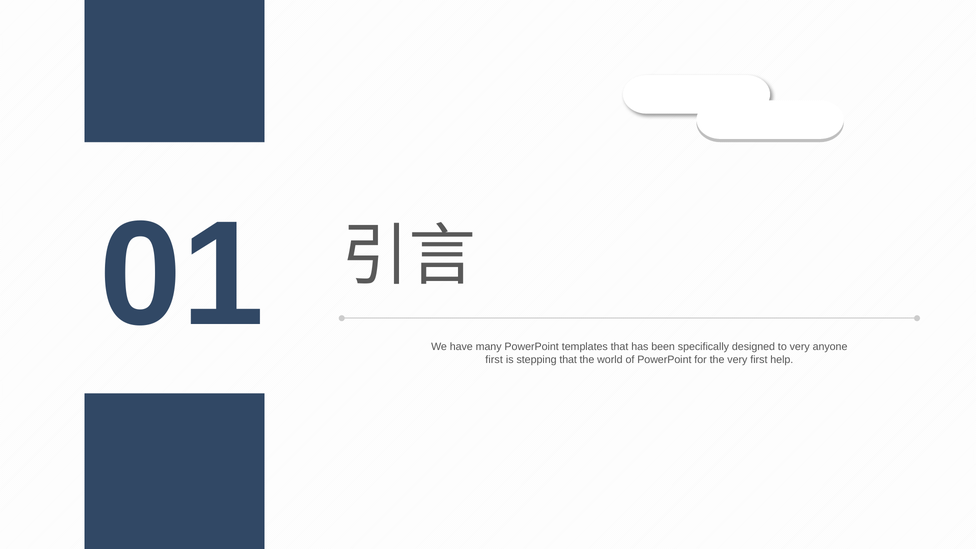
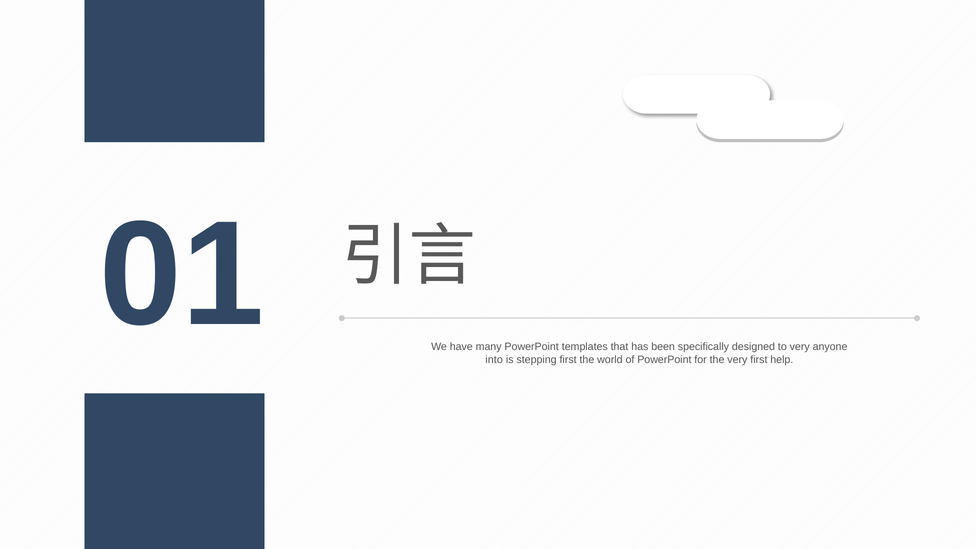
first: first -> into (494, 360)
stepping that: that -> first (568, 360)
